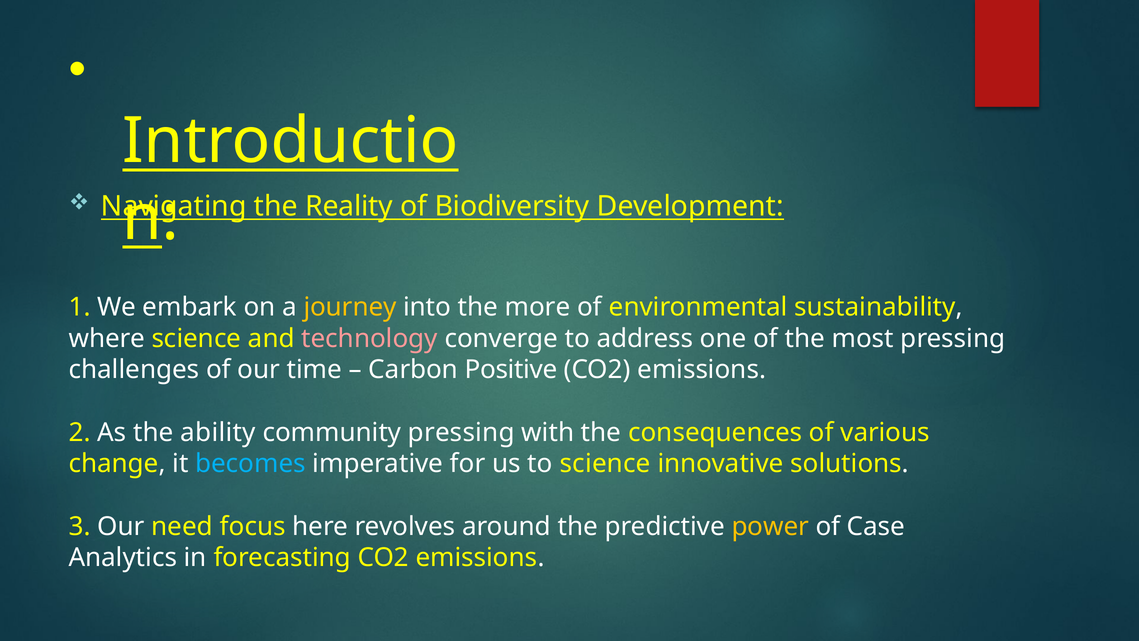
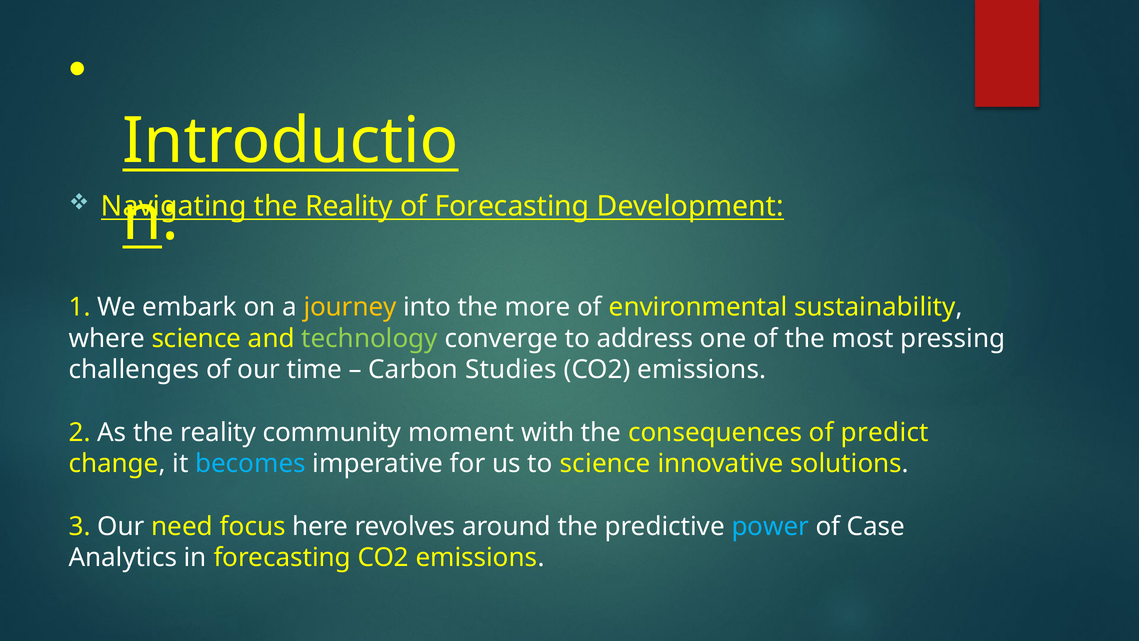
of Biodiversity: Biodiversity -> Forecasting (512, 206)
technology colour: pink -> light green (370, 338)
Positive: Positive -> Studies (511, 370)
As the ability: ability -> reality (218, 432)
community pressing: pressing -> moment (461, 432)
various: various -> predict (885, 432)
power colour: yellow -> light blue (770, 526)
